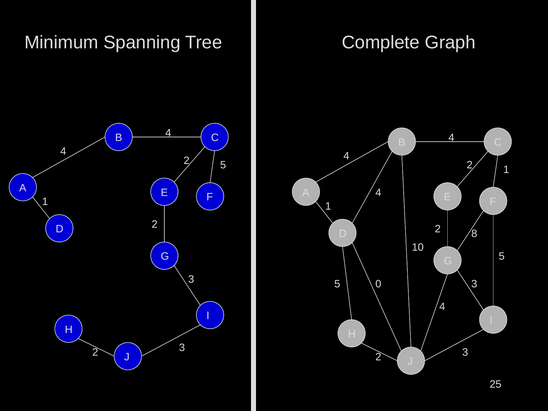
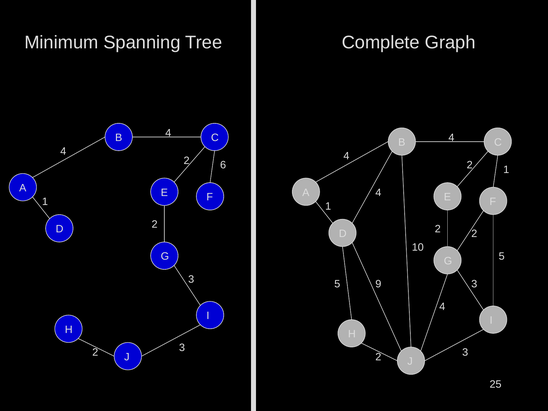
5: 5 -> 6 (223, 165)
8: 8 -> 2 (474, 234)
0: 0 -> 9 (378, 284)
